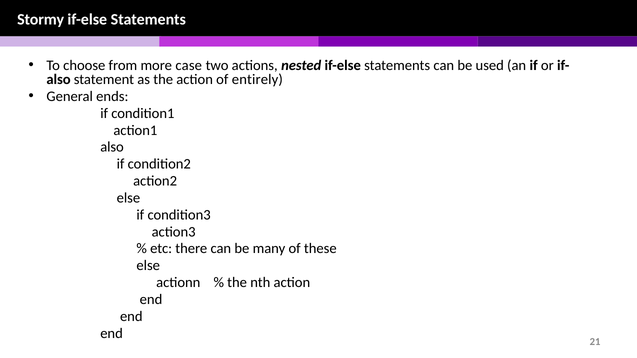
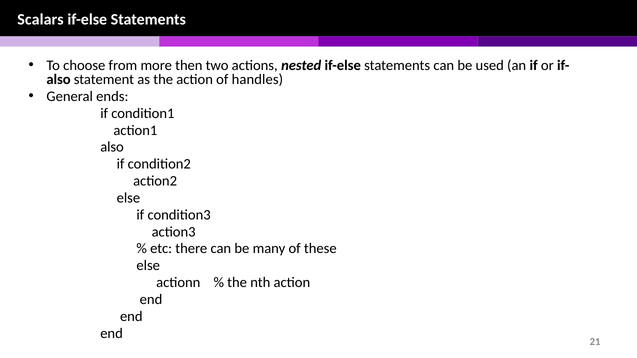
Stormy: Stormy -> Scalars (40, 19)
case: case -> then (189, 66)
entirely: entirely -> handles (257, 80)
